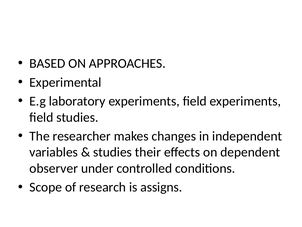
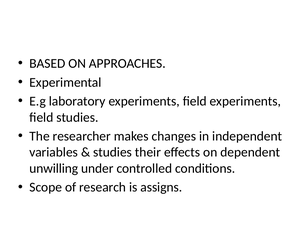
observer: observer -> unwilling (54, 168)
